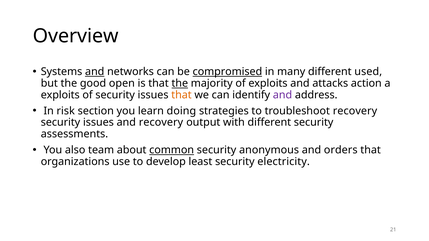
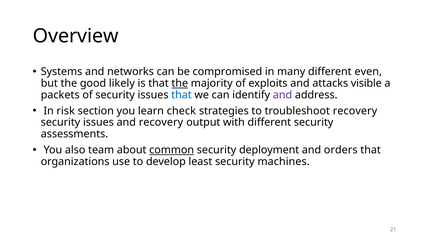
and underline: present -> none (95, 72)
compromised underline: present -> none (227, 72)
used: used -> even (368, 72)
open: open -> likely (122, 83)
action: action -> visible (366, 83)
exploits: exploits -> packets (60, 95)
that colour: orange -> blue (182, 95)
doing: doing -> check (181, 111)
anonymous: anonymous -> deployment (269, 150)
electricity: electricity -> machines (284, 162)
